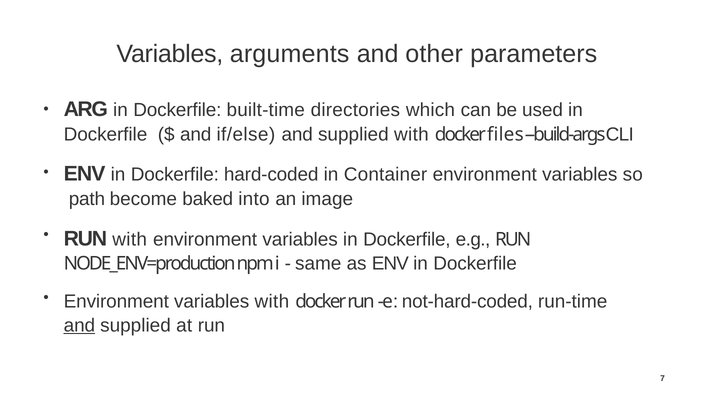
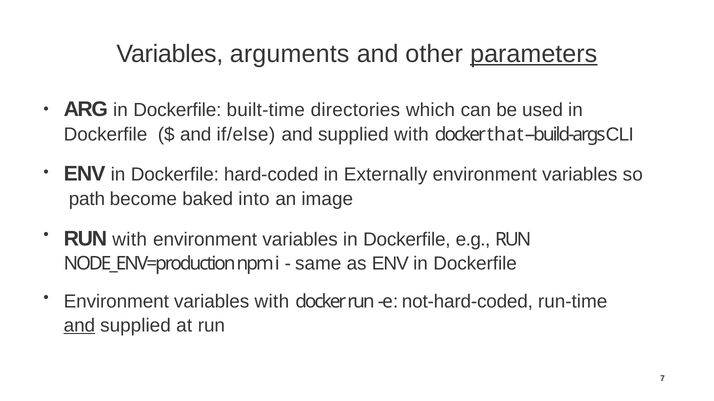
parameters underline: none -> present (534, 54)
files: files -> that (505, 135)
Container: Container -> Externally (386, 175)
